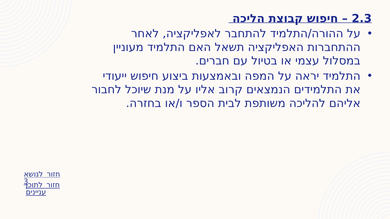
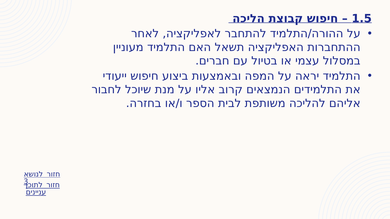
2.3: 2.3 -> 1.5 (362, 19)
